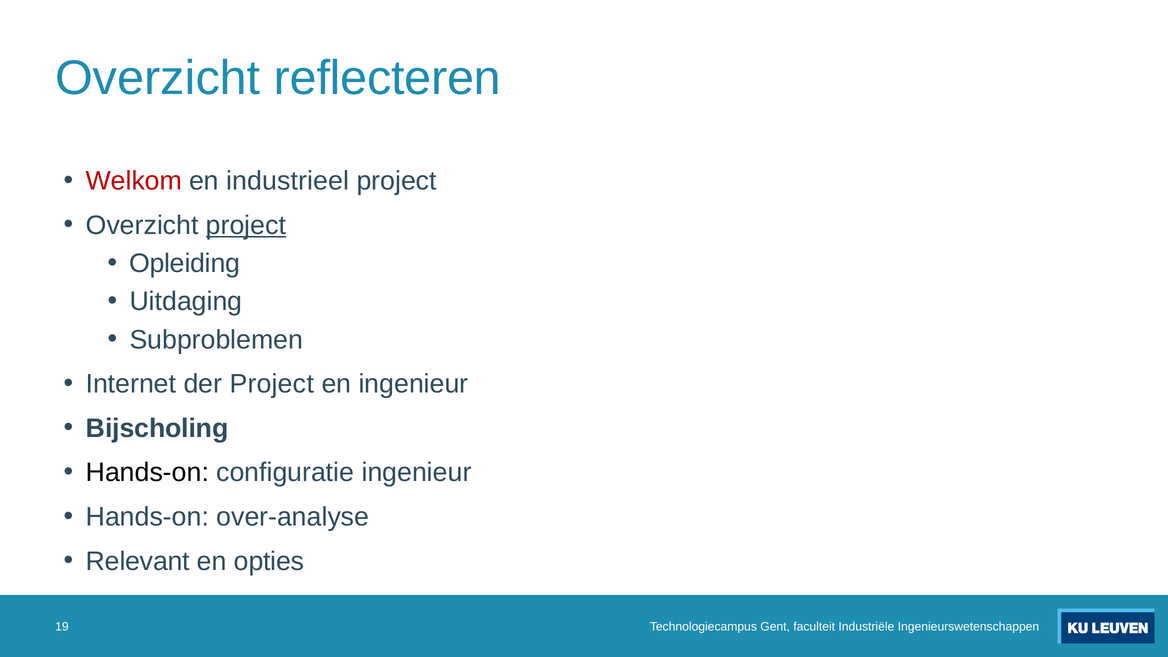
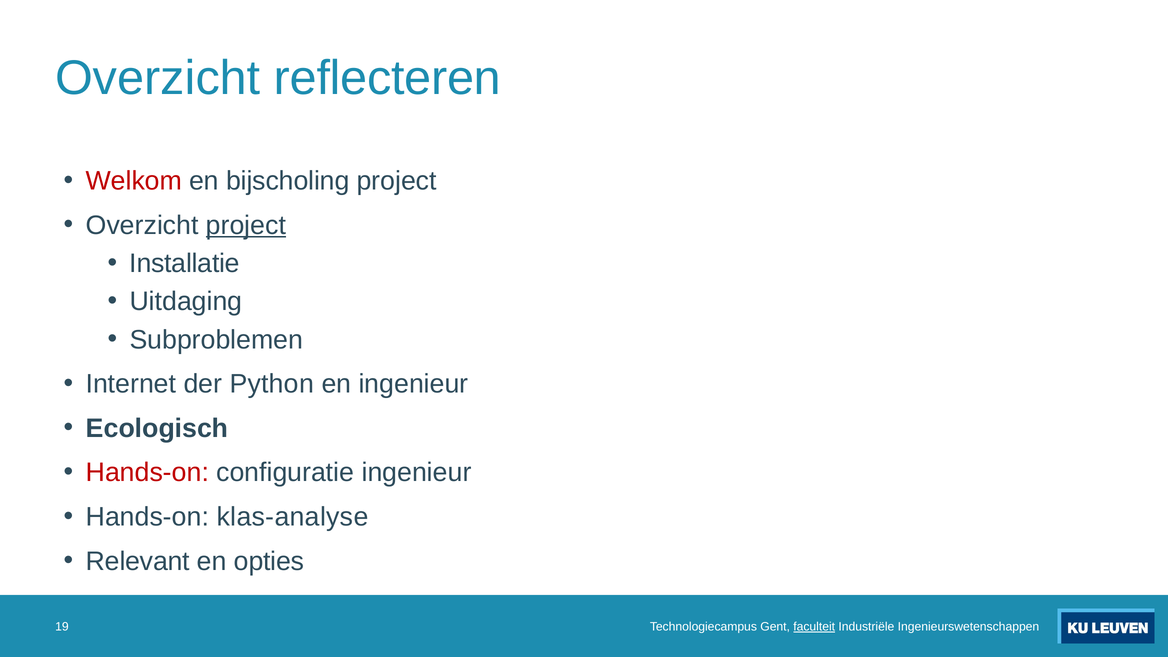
industrieel: industrieel -> bijscholing (288, 181)
Opleiding: Opleiding -> Installatie (185, 263)
der Project: Project -> Python (272, 384)
Bijscholing: Bijscholing -> Ecologisch (157, 428)
Hands-on colour: black -> red (147, 473)
over-analyse: over-analyse -> klas-analyse (293, 517)
faculteit underline: none -> present (814, 627)
